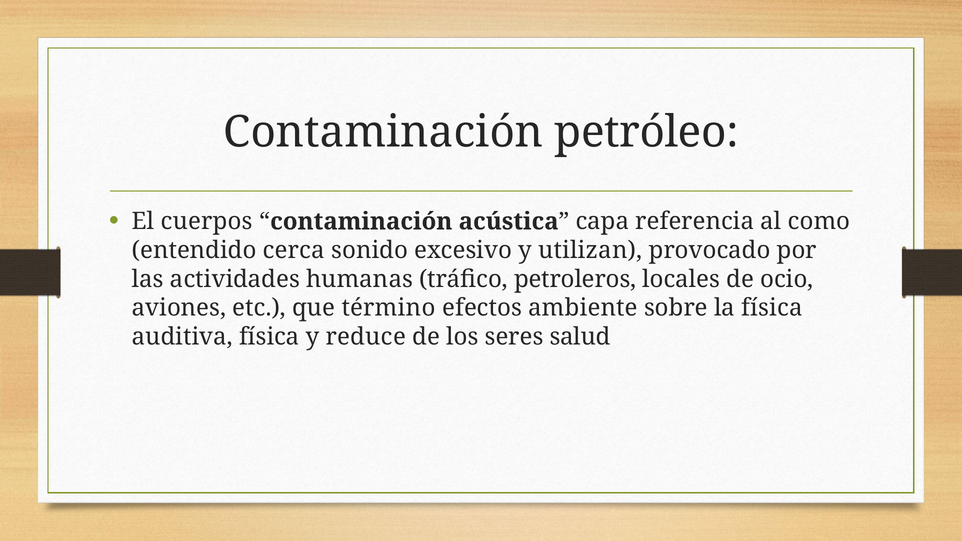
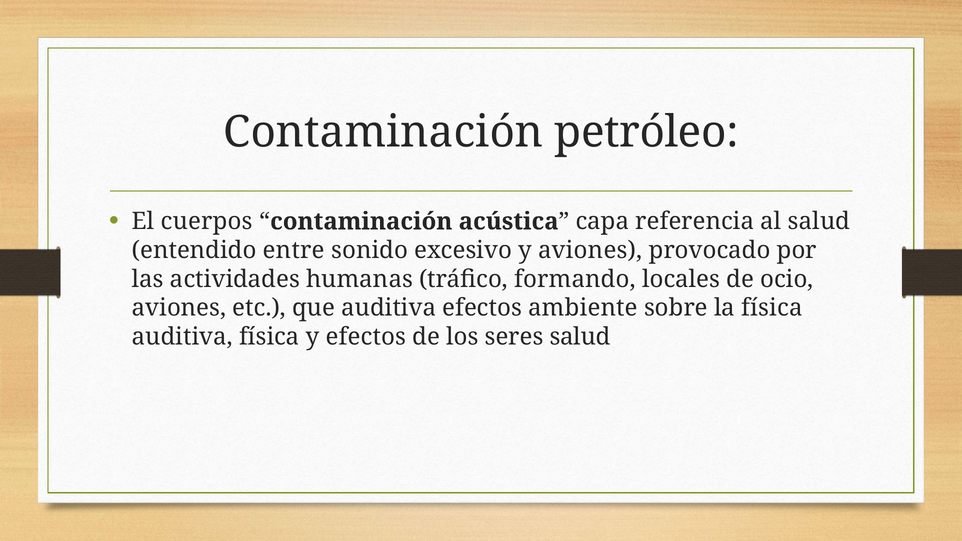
al como: como -> salud (819, 221)
cerca: cerca -> entre (294, 250)
y utilizan: utilizan -> aviones (590, 250)
petroleros: petroleros -> formando (575, 279)
que término: término -> auditiva (389, 308)
y reduce: reduce -> efectos (366, 337)
